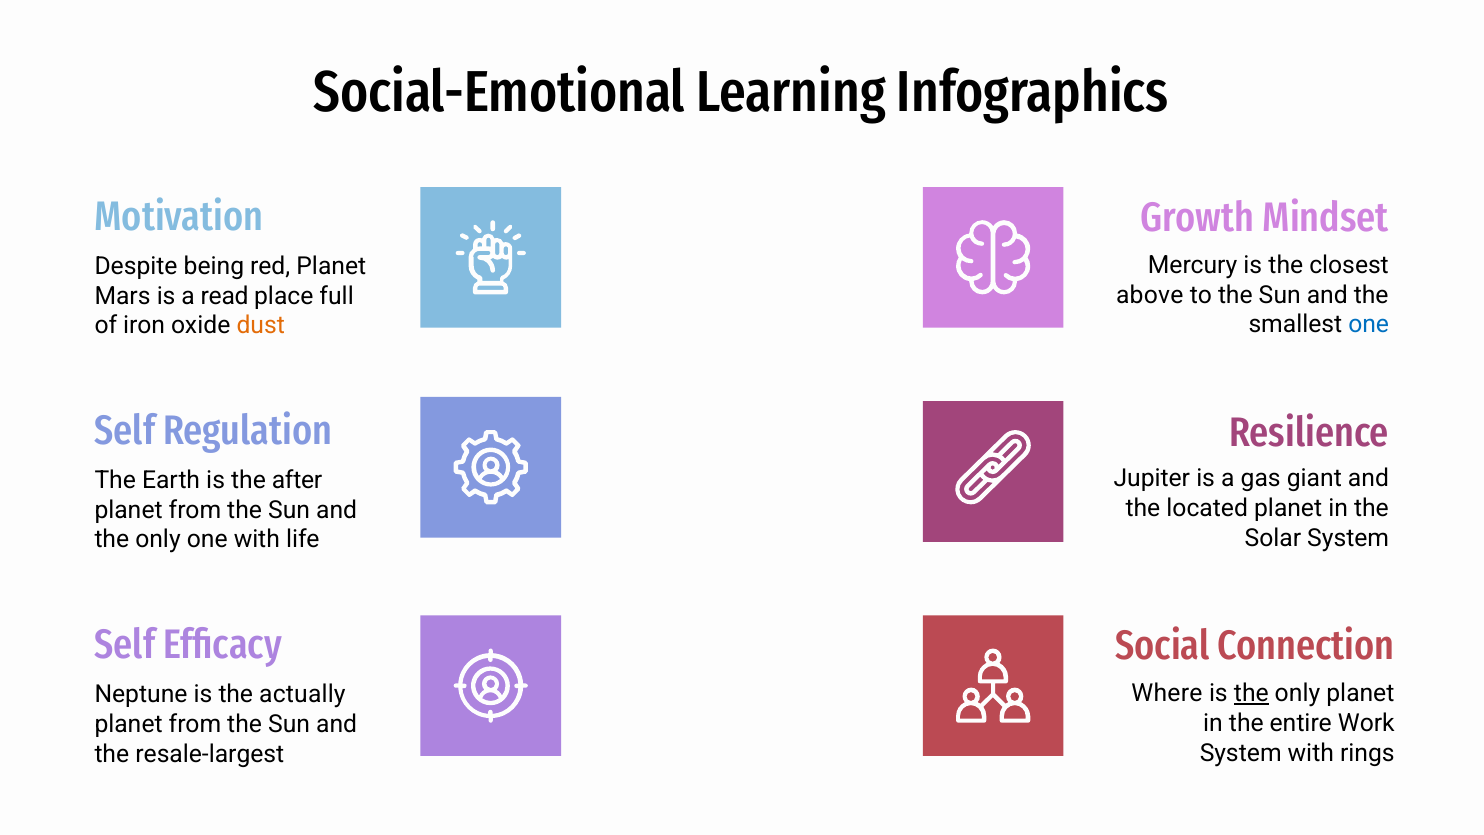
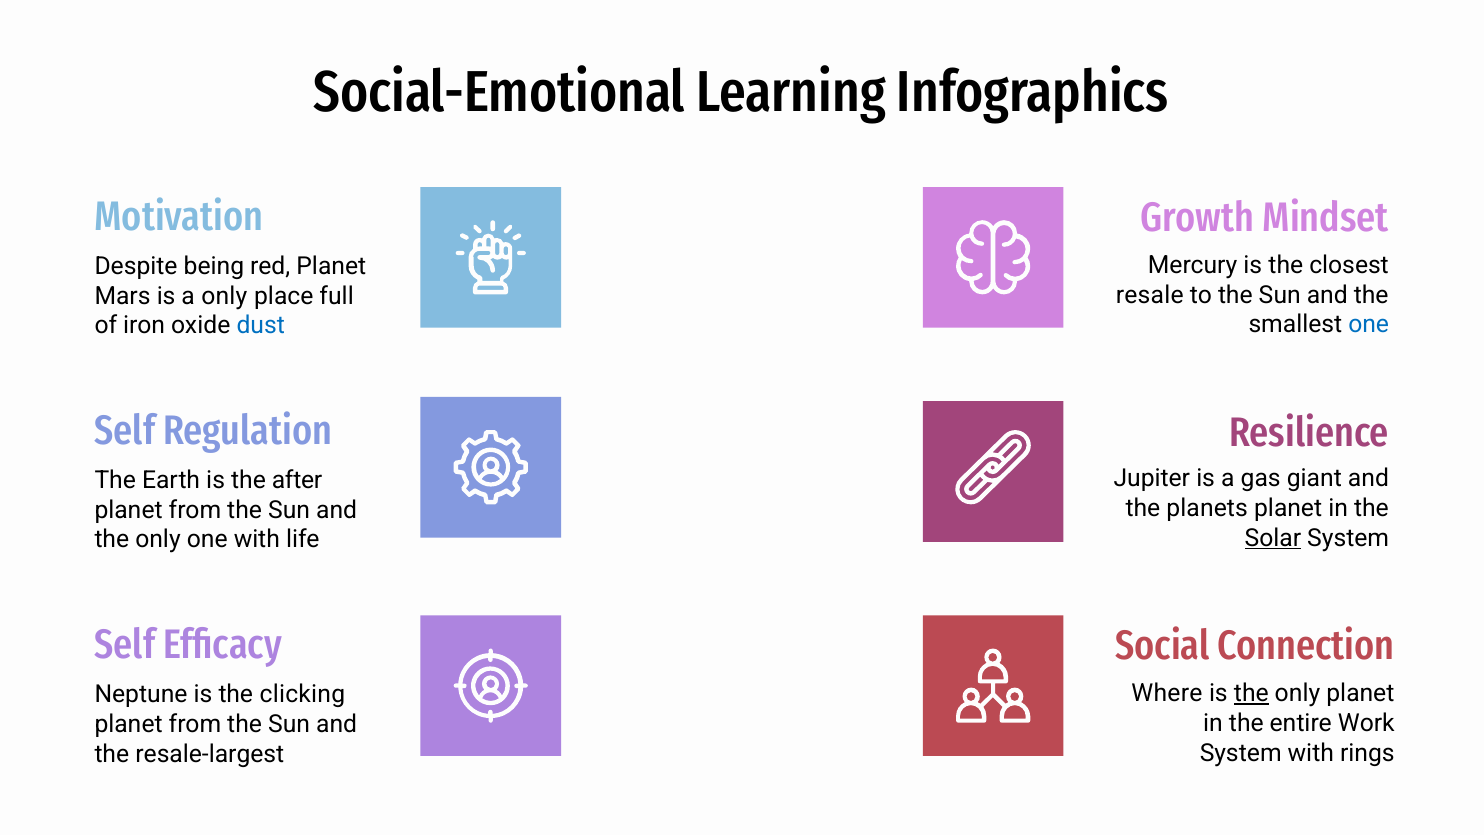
above: above -> resale (1150, 295)
a read: read -> only (224, 296)
dust colour: orange -> blue (261, 326)
located: located -> planets (1207, 508)
Solar underline: none -> present (1273, 538)
actually: actually -> clicking (302, 695)
